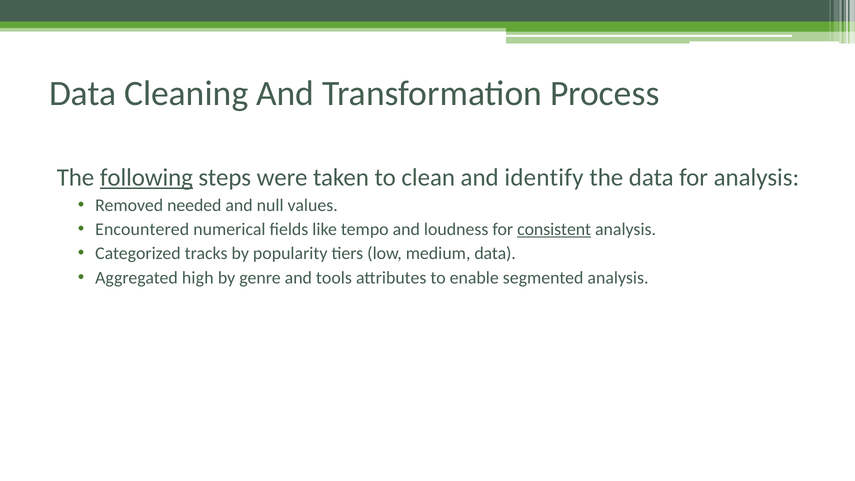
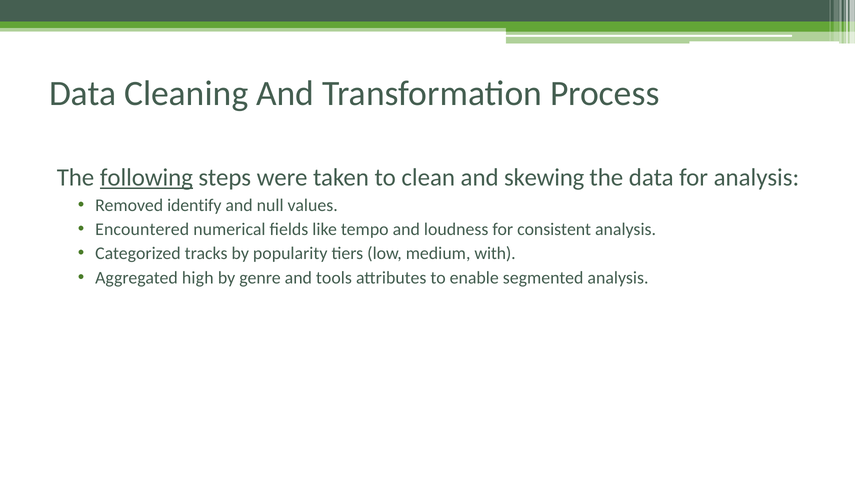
identify: identify -> skewing (544, 178)
needed: needed -> identify (194, 205)
consistent underline: present -> none (554, 230)
medium data: data -> with (495, 254)
